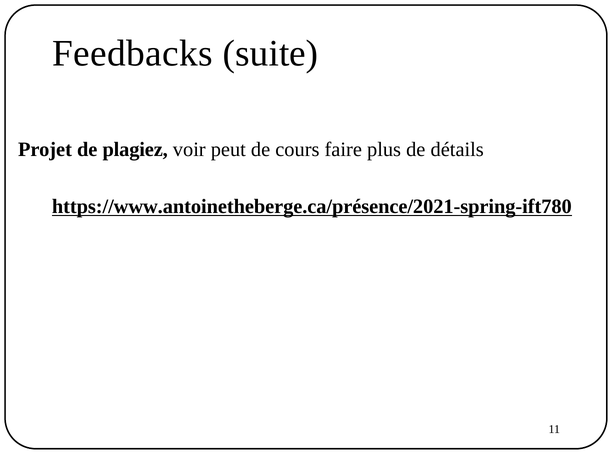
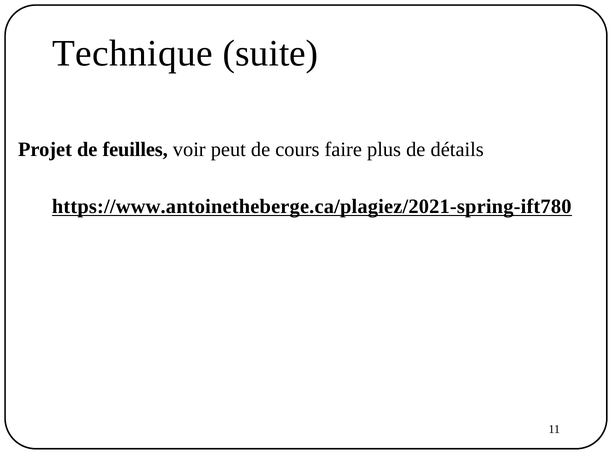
Feedbacks: Feedbacks -> Technique (133, 53)
plagiez: plagiez -> feuilles (135, 149)
https://www.antoinetheberge.ca/présence/2021-spring-ift780: https://www.antoinetheberge.ca/présence/2021-spring-ift780 -> https://www.antoinetheberge.ca/plagiez/2021-spring-ift780 (312, 206)
